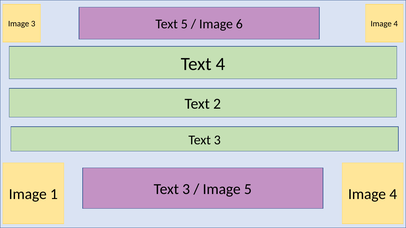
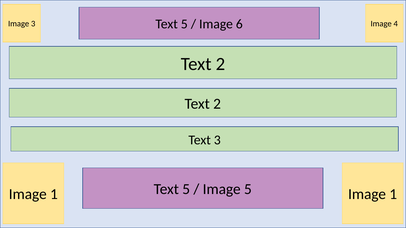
4: 4 -> 2 (220, 64)
3: 3 -> 5 (186, 190)
1 Image 4: 4 -> 1 (393, 195)
